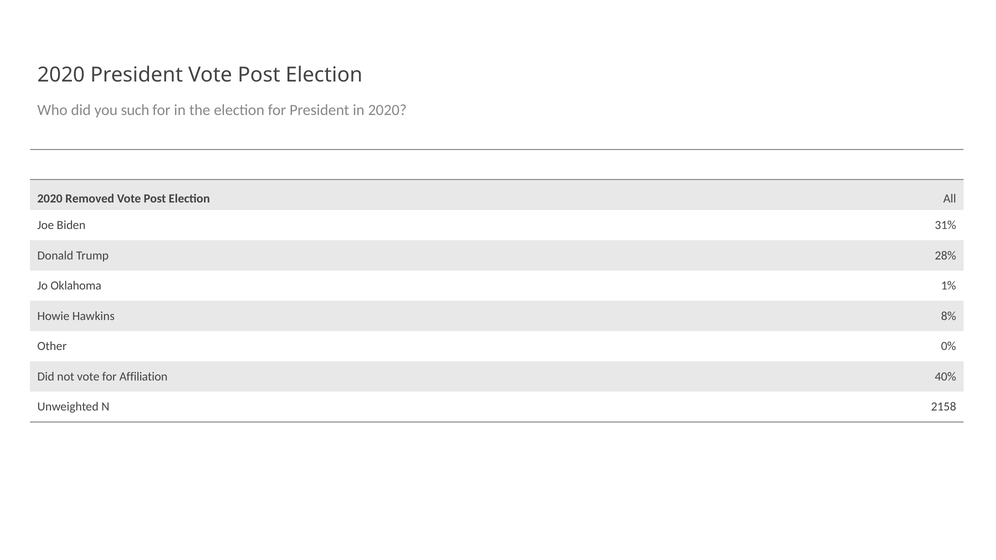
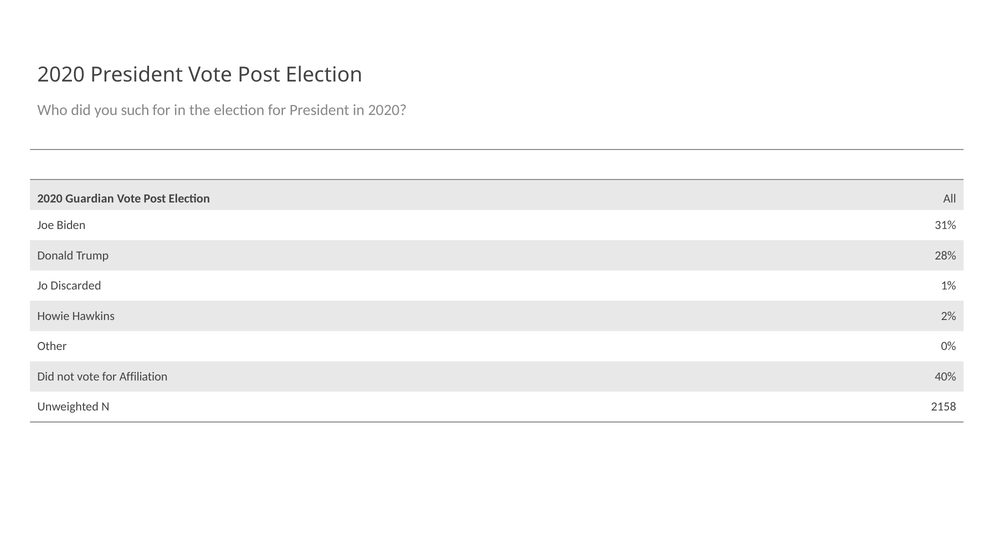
Removed: Removed -> Guardian (90, 199)
Oklahoma: Oklahoma -> Discarded (76, 286)
8%: 8% -> 2% (949, 316)
